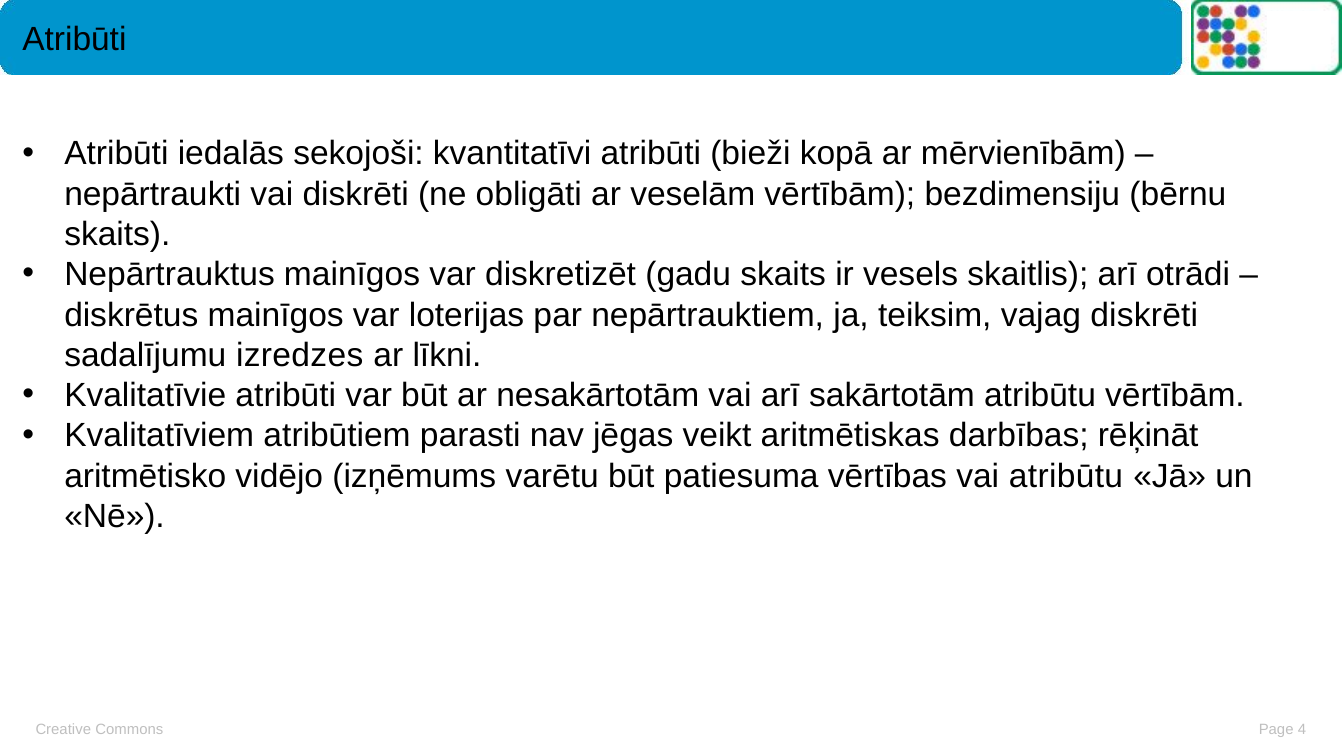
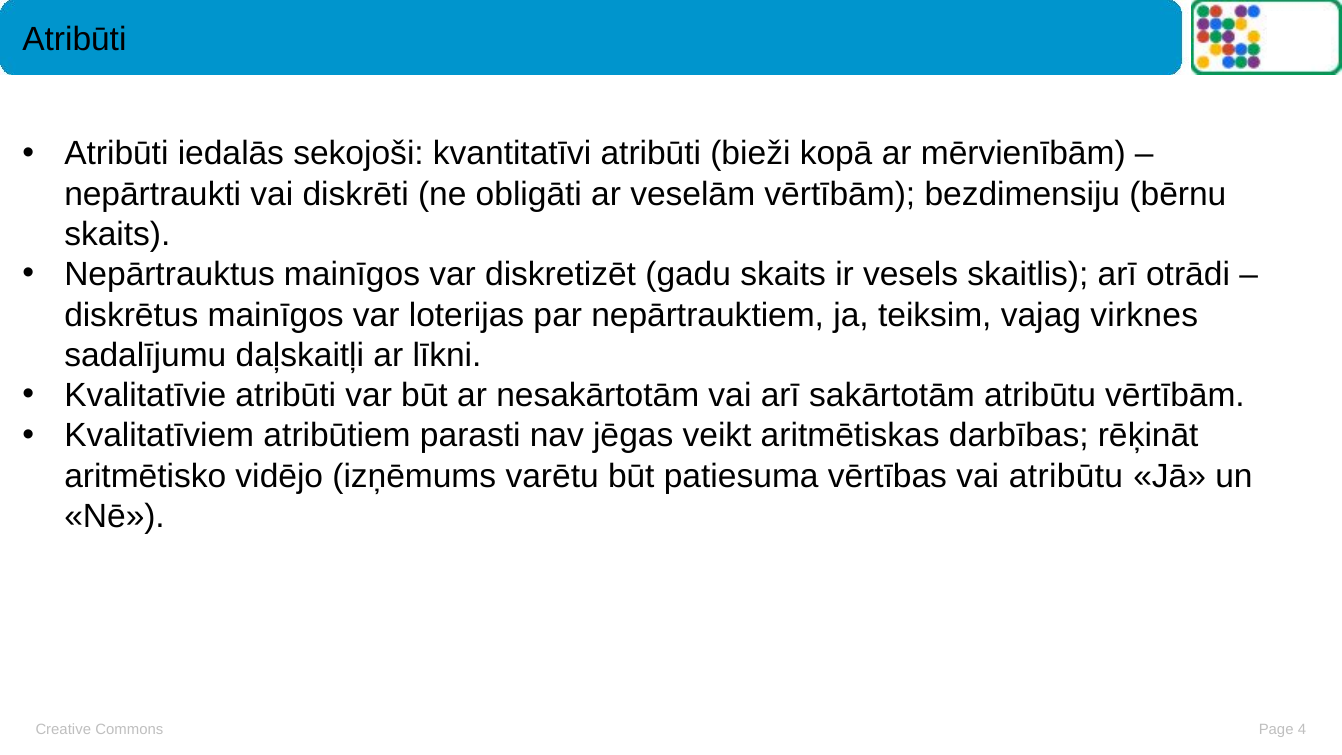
vajag diskrēti: diskrēti -> virknes (1144, 315)
izredzes: izredzes -> daļskaitļi (300, 355)
